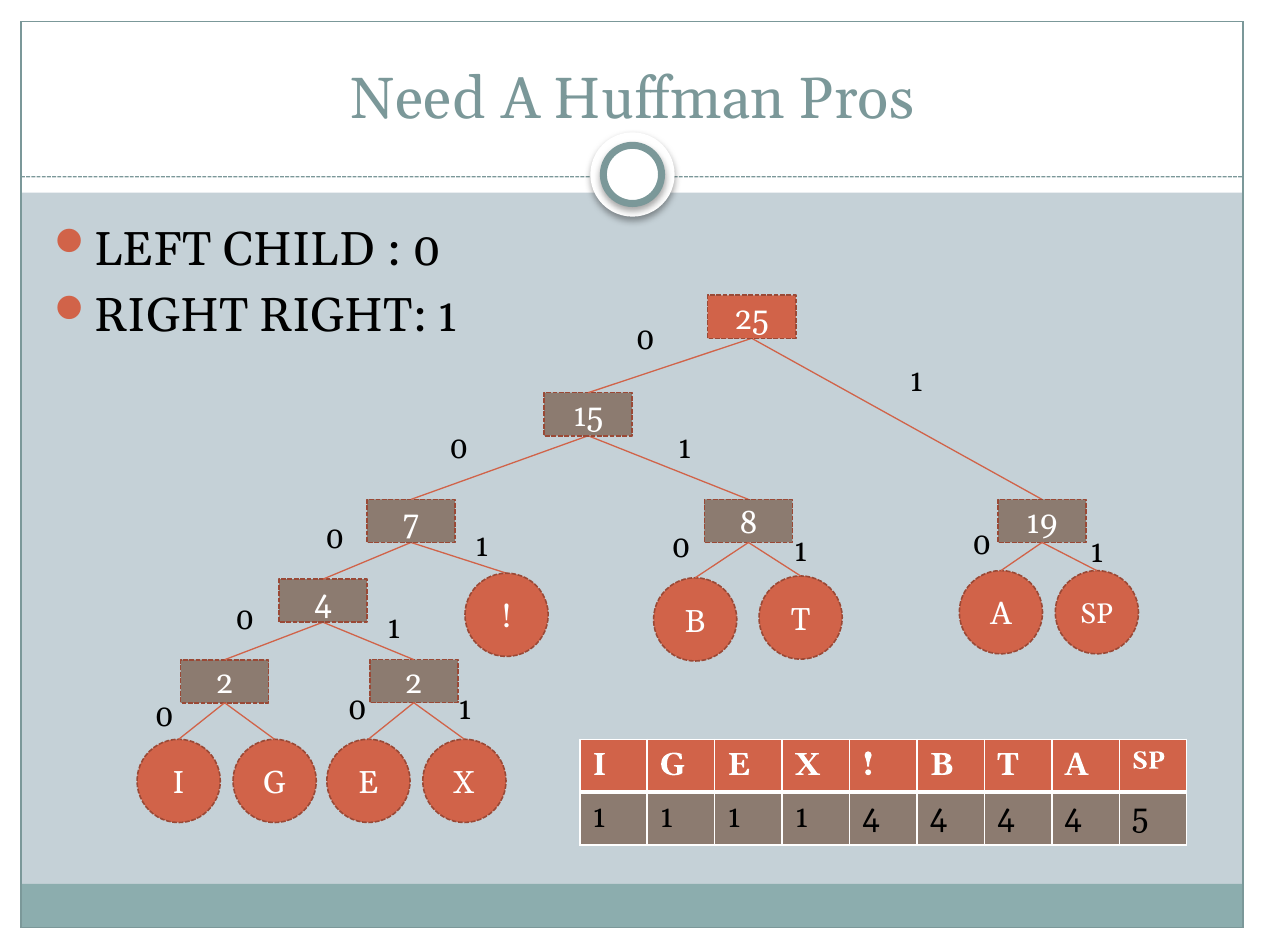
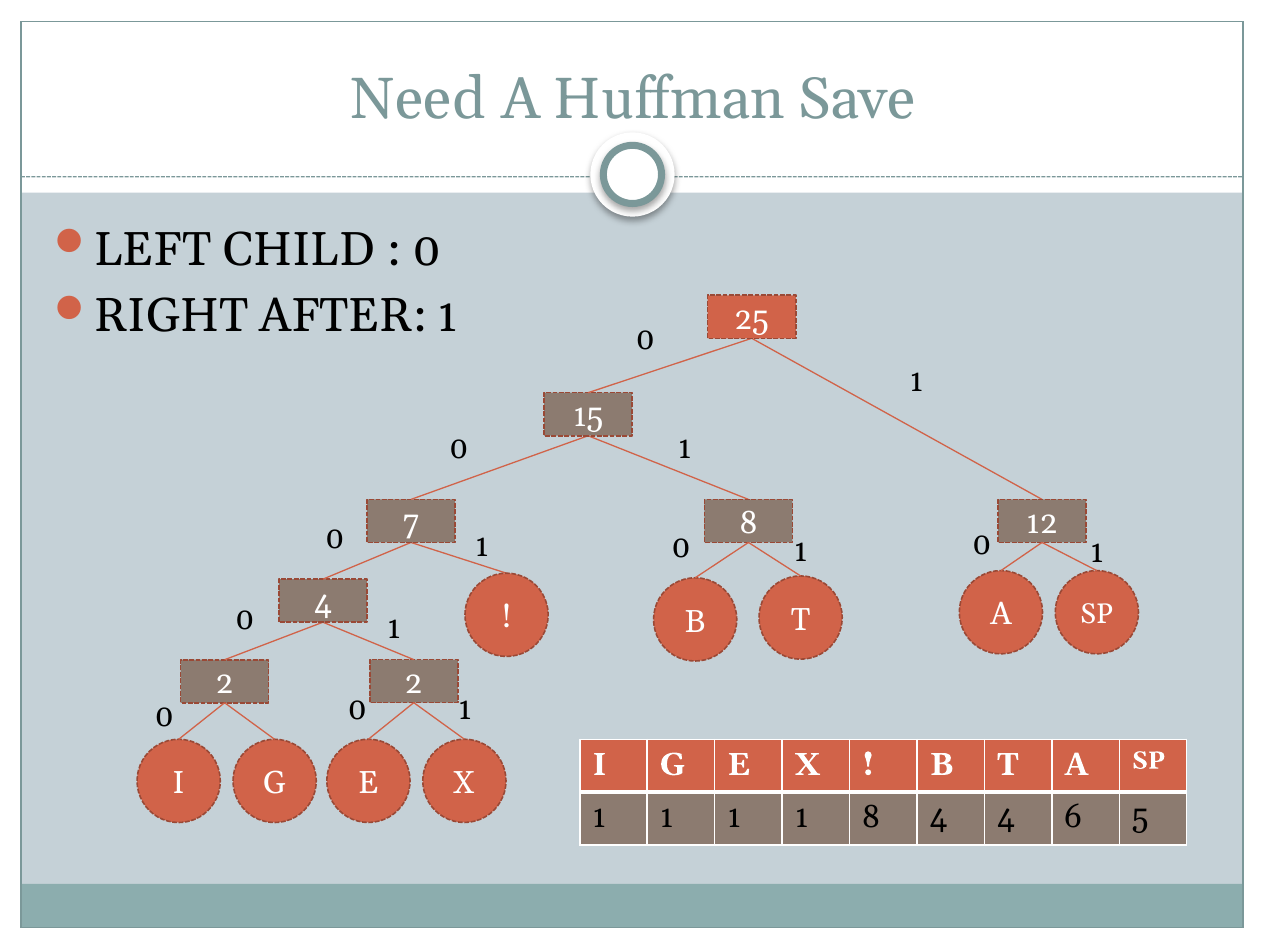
Pros: Pros -> Save (857, 100)
RIGHT RIGHT: RIGHT -> AFTER (343, 316)
19: 19 -> 12 (1042, 523)
1 4: 4 -> 8 (871, 817)
4: 4 -> 6 (1073, 817)
